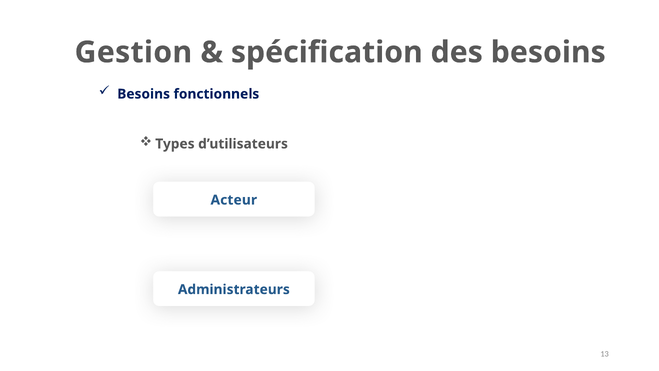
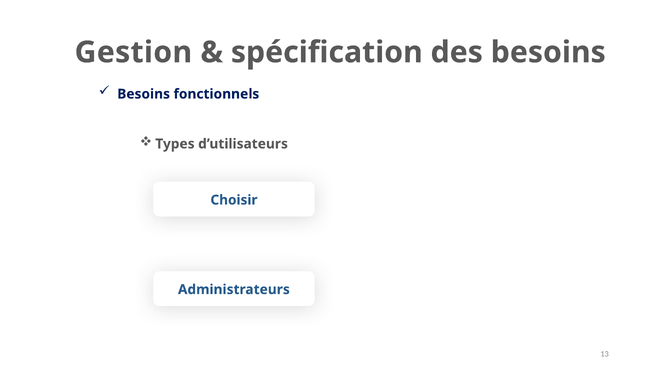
Acteur: Acteur -> Choisir (234, 200)
